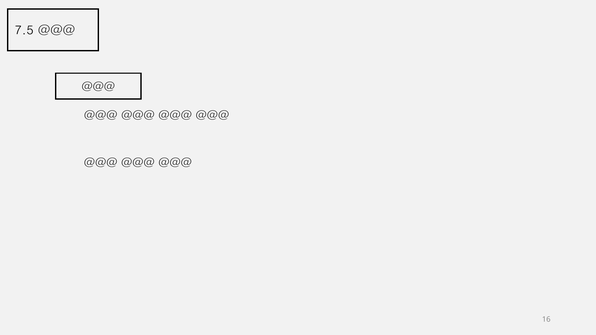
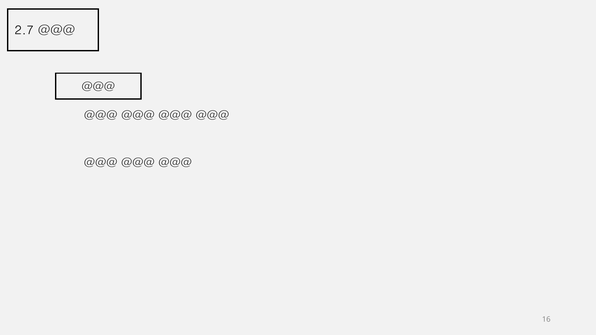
7.5: 7.5 -> 2.7 (24, 31)
